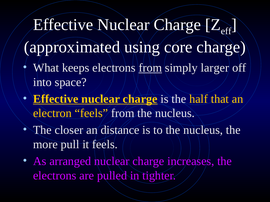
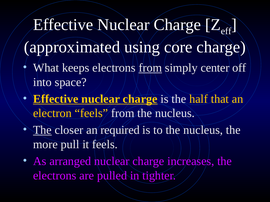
larger: larger -> center (215, 68)
The underline: none -> present (42, 130)
distance: distance -> required (120, 130)
